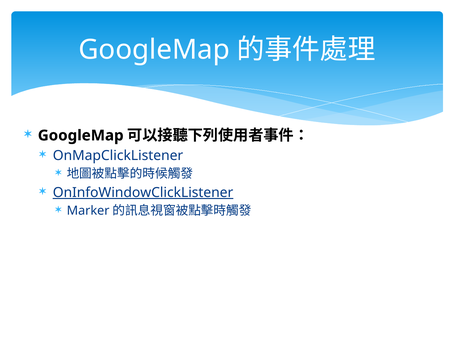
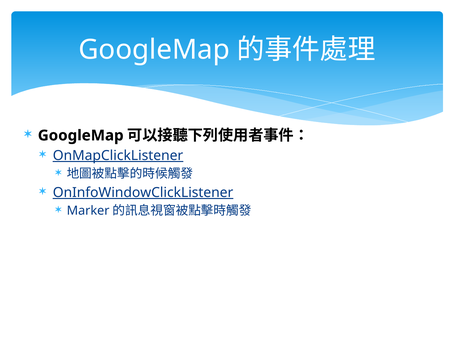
OnMapClickListener underline: none -> present (118, 156)
